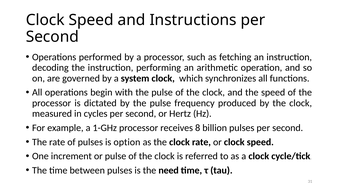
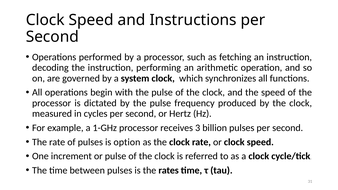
8: 8 -> 3 (198, 128)
need: need -> rates (169, 170)
